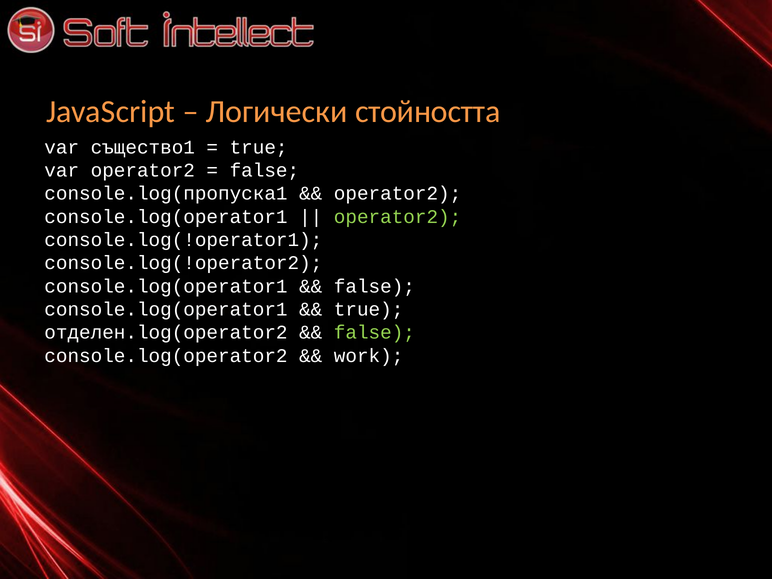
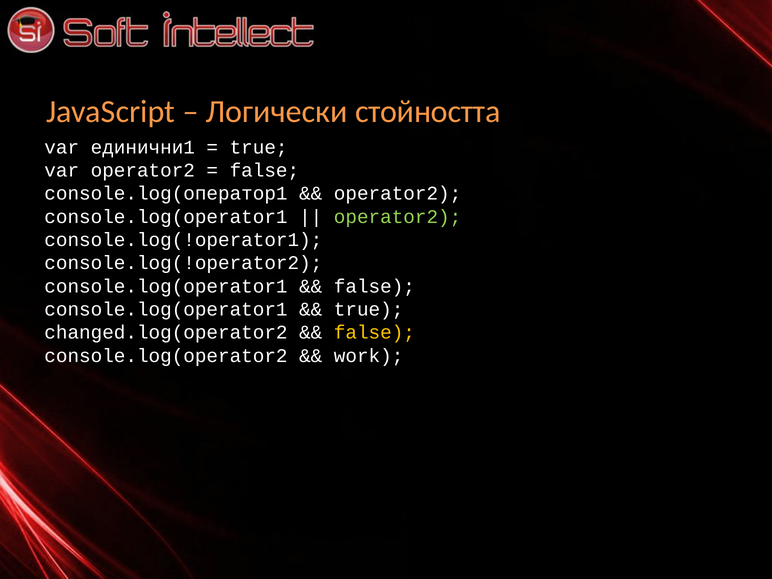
същество1: същество1 -> единични1 (143, 147)
console.log(пропуска1: console.log(пропуска1 -> console.log(оператор1 (166, 194)
отделен.log(operator2: отделен.log(operator2 -> changed.log(operator2 (166, 333)
false colour: light green -> yellow (374, 333)
